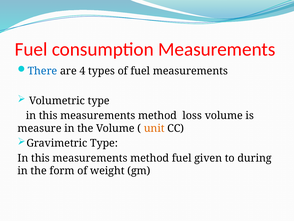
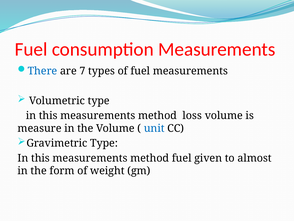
4: 4 -> 7 (82, 71)
unit colour: orange -> blue (154, 128)
during: during -> almost (255, 158)
